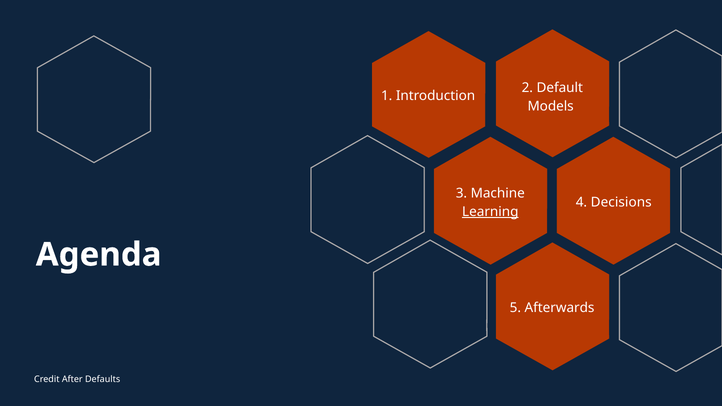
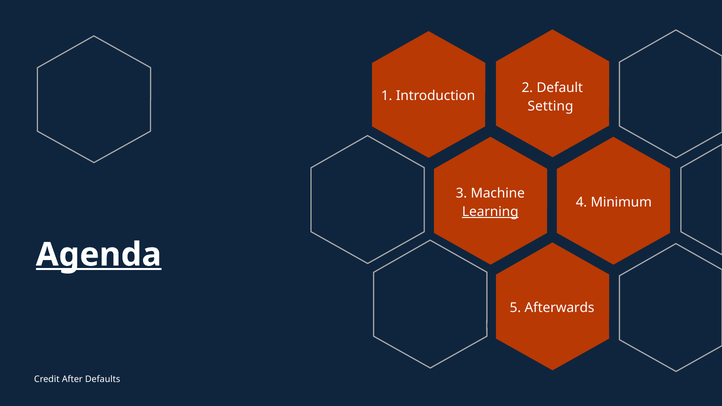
Models: Models -> Setting (551, 106)
Decisions: Decisions -> Minimum (621, 202)
Agenda underline: none -> present (99, 255)
